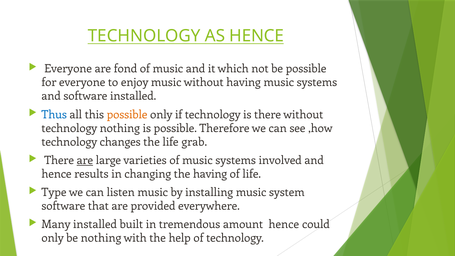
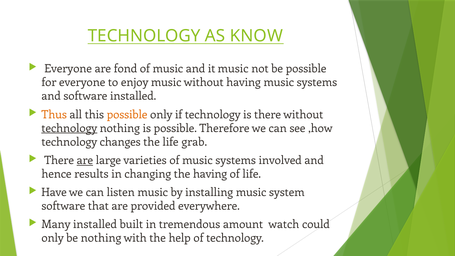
AS HENCE: HENCE -> KNOW (256, 36)
it which: which -> music (233, 69)
Thus colour: blue -> orange (54, 115)
technology underline: none -> present (69, 128)
Type: Type -> Have (54, 192)
amount hence: hence -> watch (284, 224)
